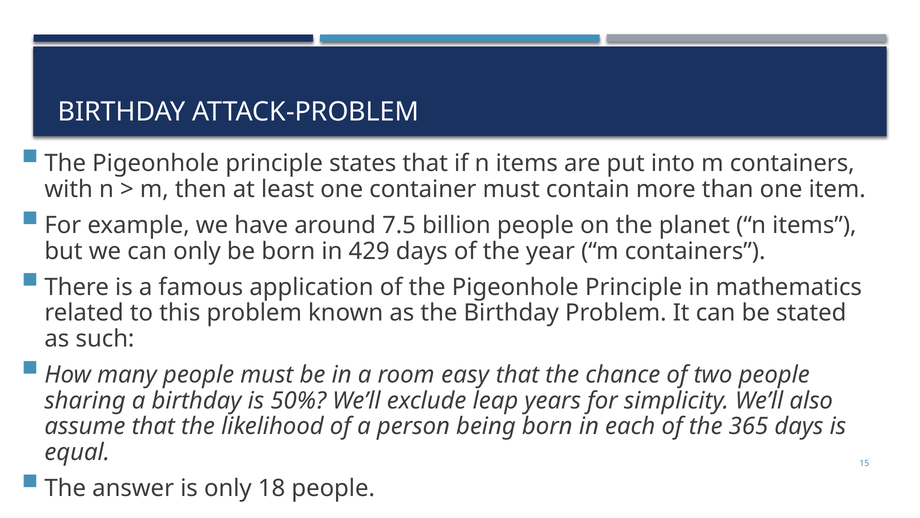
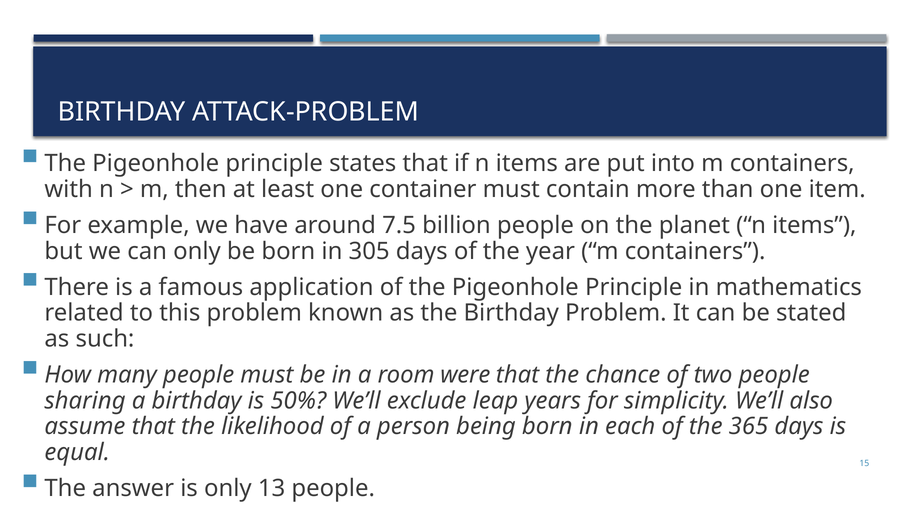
429: 429 -> 305 (369, 251)
easy: easy -> were (465, 374)
18: 18 -> 13 (272, 488)
